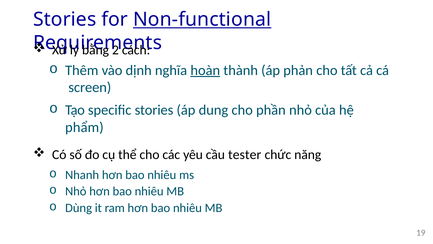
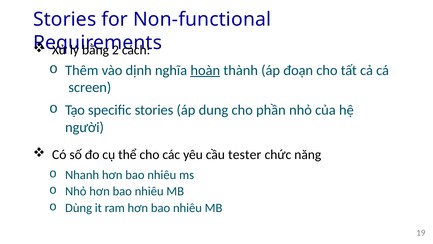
Non-functional underline: present -> none (202, 19)
phản: phản -> đoạn (298, 70)
phẩm: phẩm -> người (85, 127)
